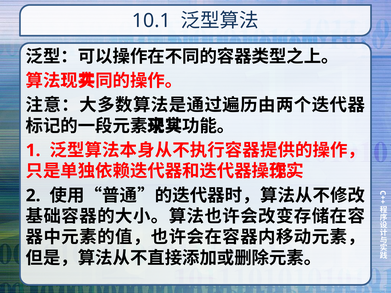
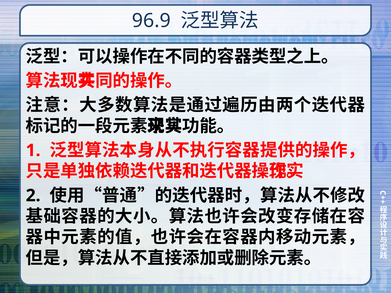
10.1: 10.1 -> 96.9 (151, 21)
